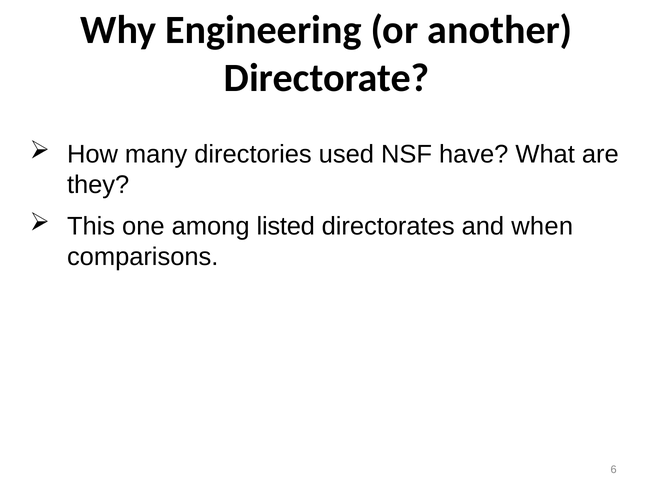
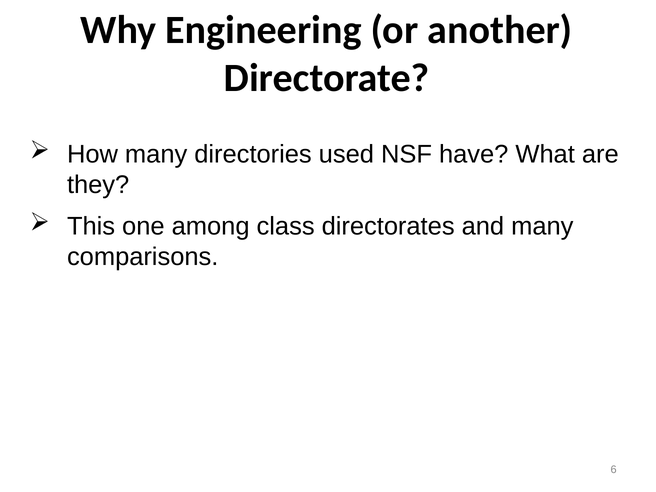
listed: listed -> class (286, 226)
and when: when -> many (542, 226)
